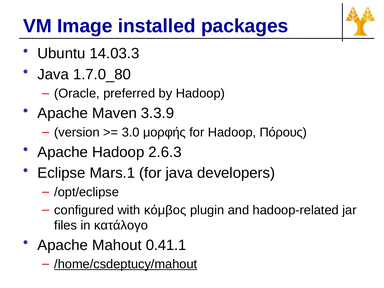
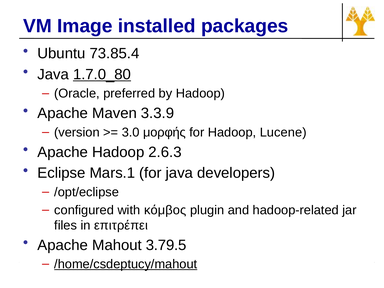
14.03.3: 14.03.3 -> 73.85.4 (114, 54)
1.7.0_80 underline: none -> present (102, 74)
Πόρους: Πόρους -> Lucene (283, 132)
κατάλογο: κατάλογο -> επιτρέπει (121, 225)
0.41.1: 0.41.1 -> 3.79.5 (166, 245)
